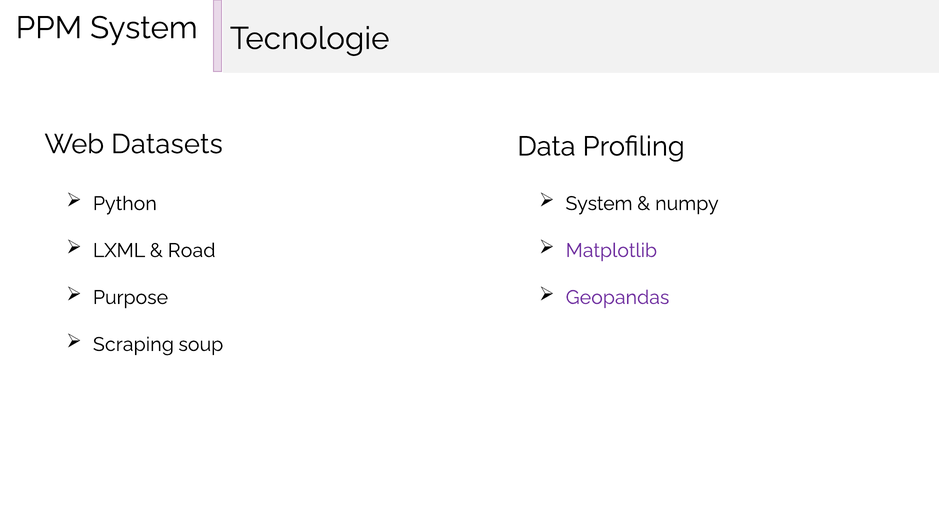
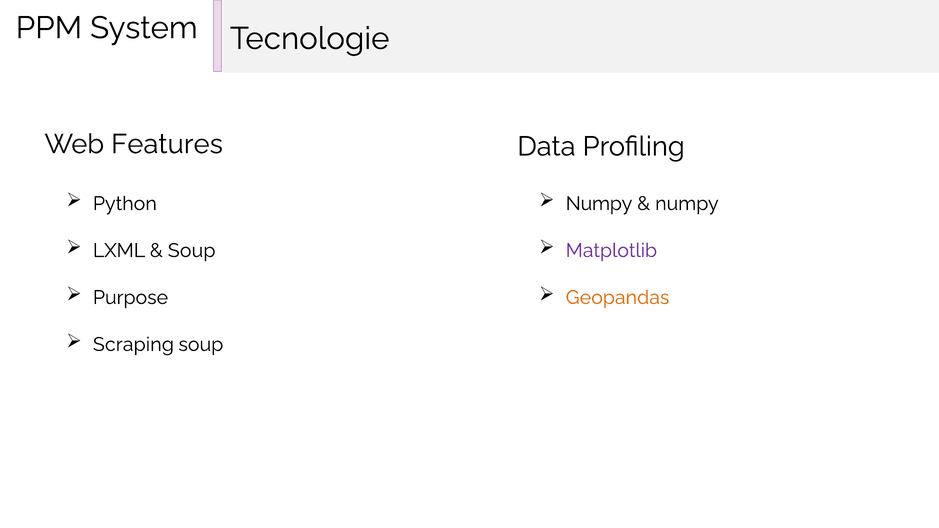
Datasets: Datasets -> Features (167, 144)
System: System -> Numpy (599, 204)
Road: Road -> Soup (192, 251)
Geopandas colour: purple -> orange (618, 298)
